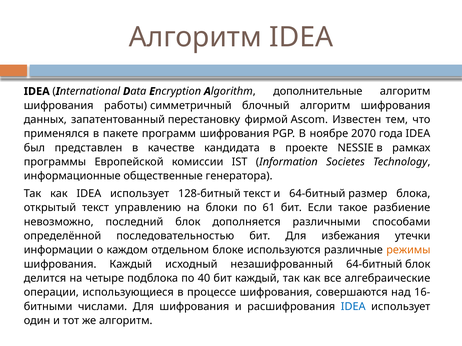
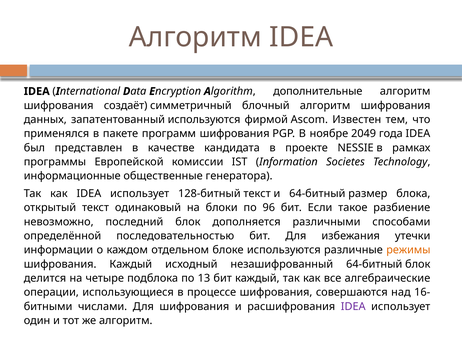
работы: работы -> создаёт (126, 106)
запатентованный перестановку: перестановку -> используются (204, 120)
2070: 2070 -> 2049 (364, 134)
управлению: управлению -> одинаковый (148, 208)
61: 61 -> 96 (269, 208)
40: 40 -> 13 (204, 279)
IDEA colour: blue -> purple (353, 307)
